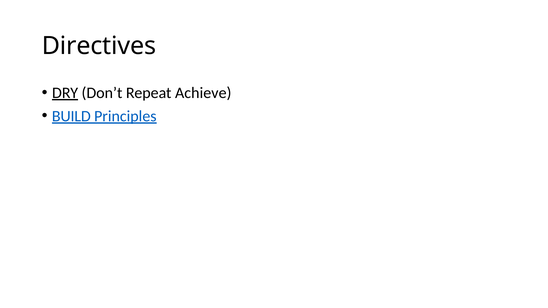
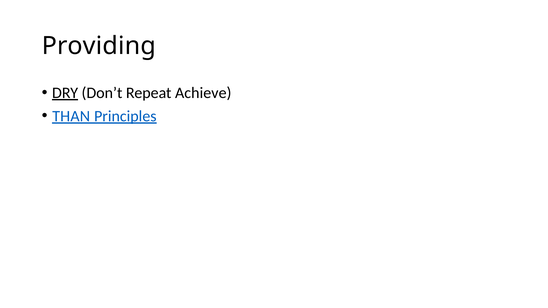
Directives: Directives -> Providing (99, 46)
BUILD: BUILD -> THAN (71, 116)
